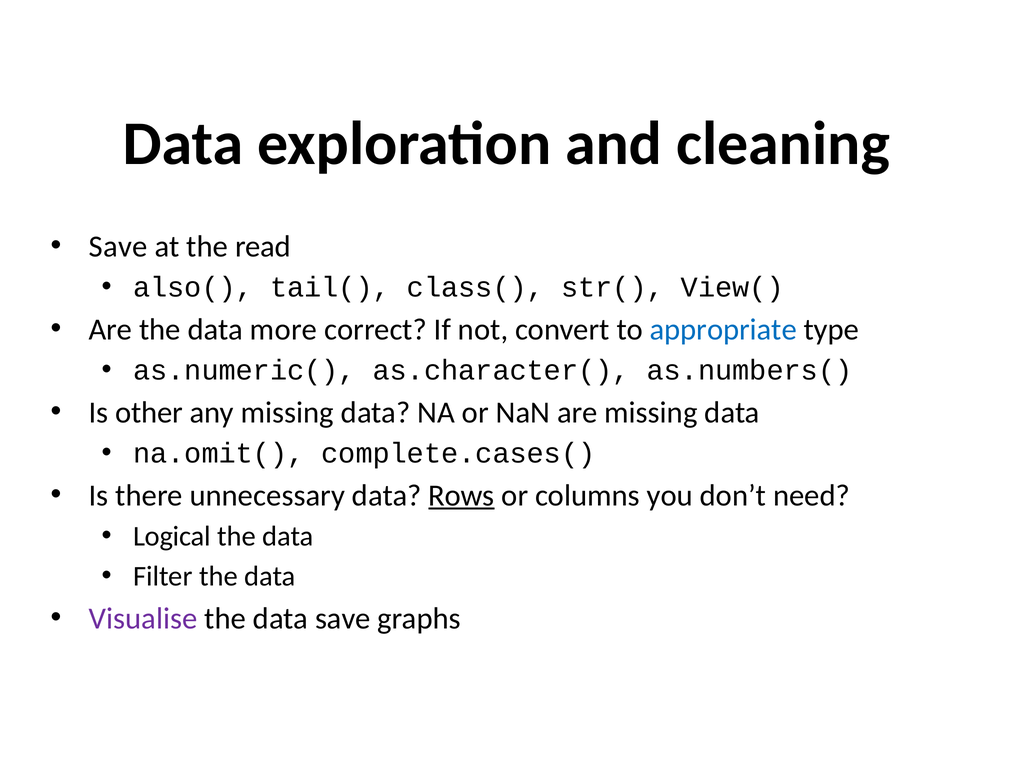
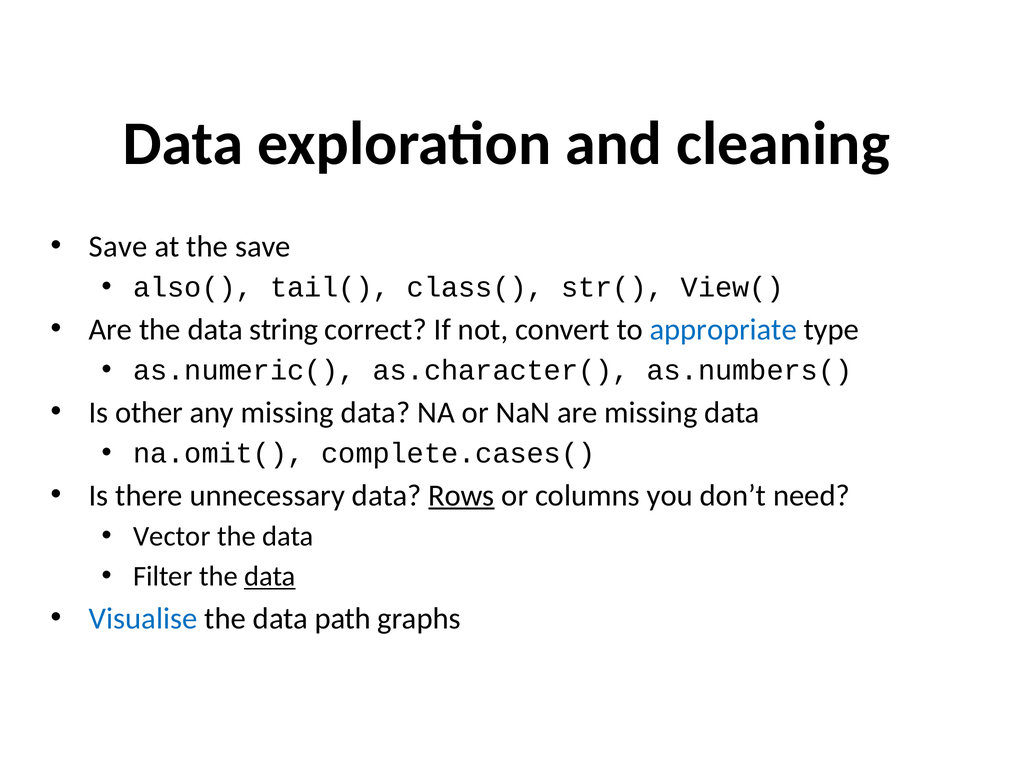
the read: read -> save (263, 246)
more: more -> string (284, 329)
Logical: Logical -> Vector (172, 536)
data underline: none -> present (270, 576)
Visualise colour: purple -> blue (143, 618)
data save: save -> path (343, 618)
